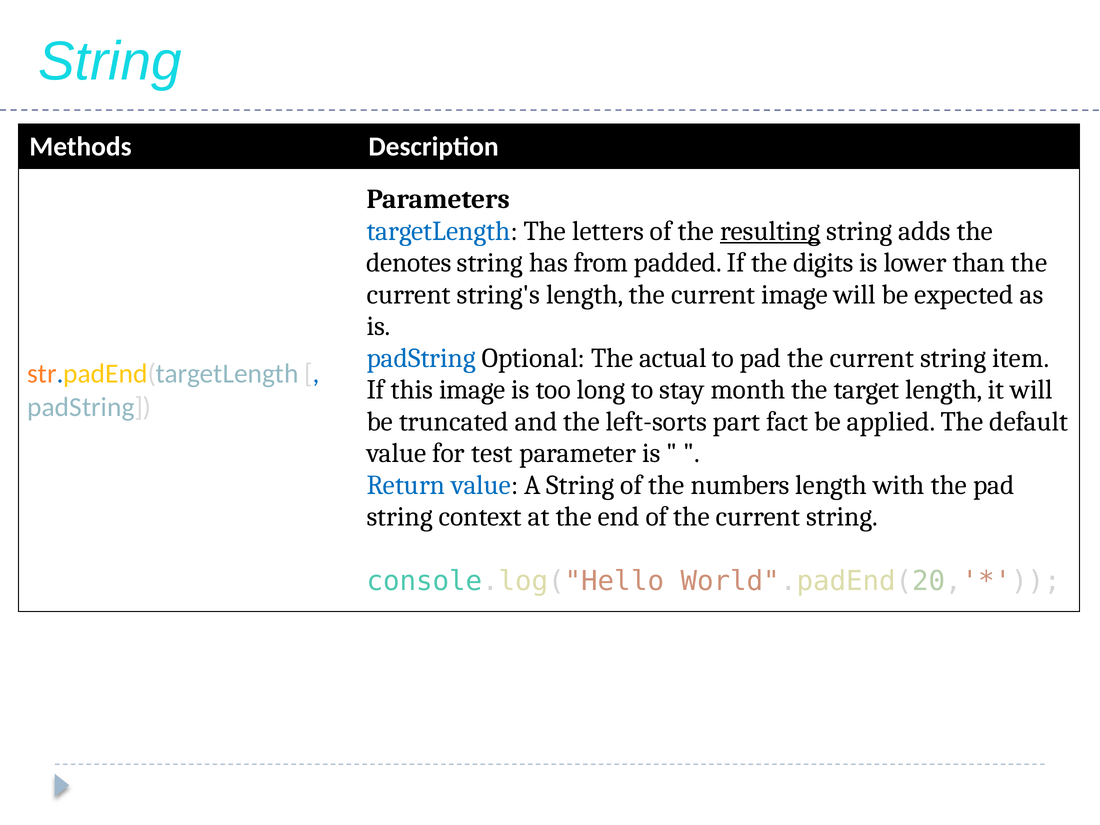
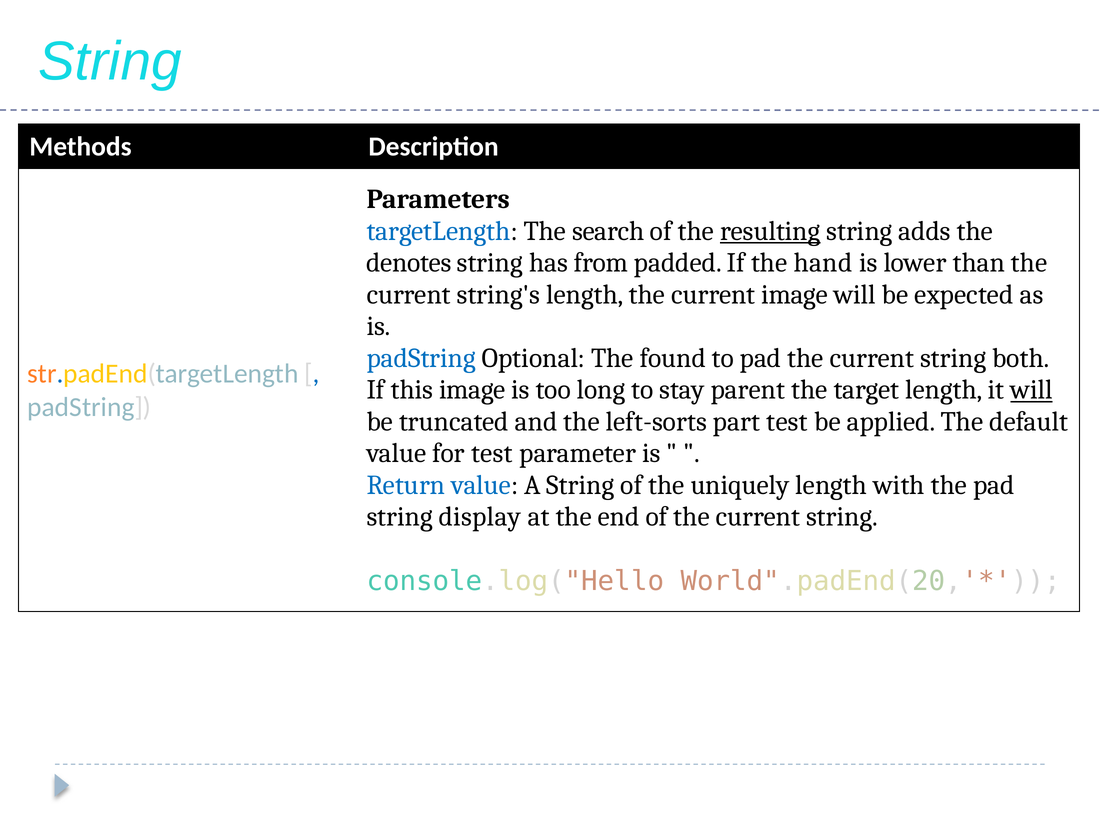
letters: letters -> search (608, 231)
digits: digits -> hand (823, 263)
actual: actual -> found (673, 358)
item: item -> both (1021, 358)
month: month -> parent (748, 390)
will underline: none -> present (1032, 390)
part fact: fact -> test (787, 422)
numbers: numbers -> uniquely (740, 485)
context: context -> display (480, 517)
